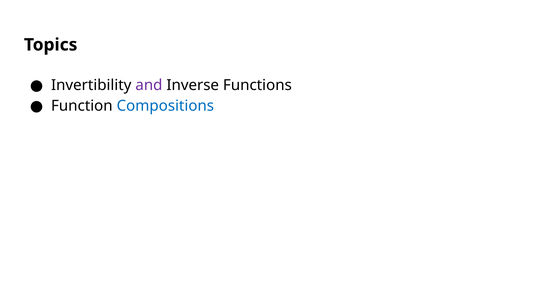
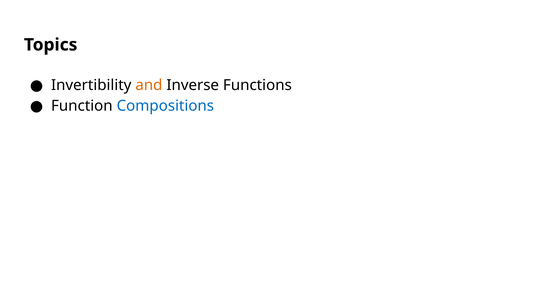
and colour: purple -> orange (149, 85)
